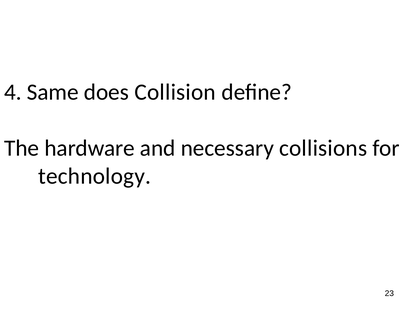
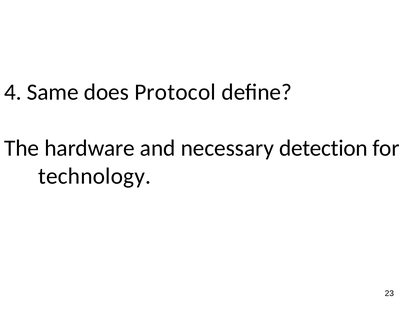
Collision: Collision -> Protocol (175, 92)
collisions: collisions -> detection (323, 148)
